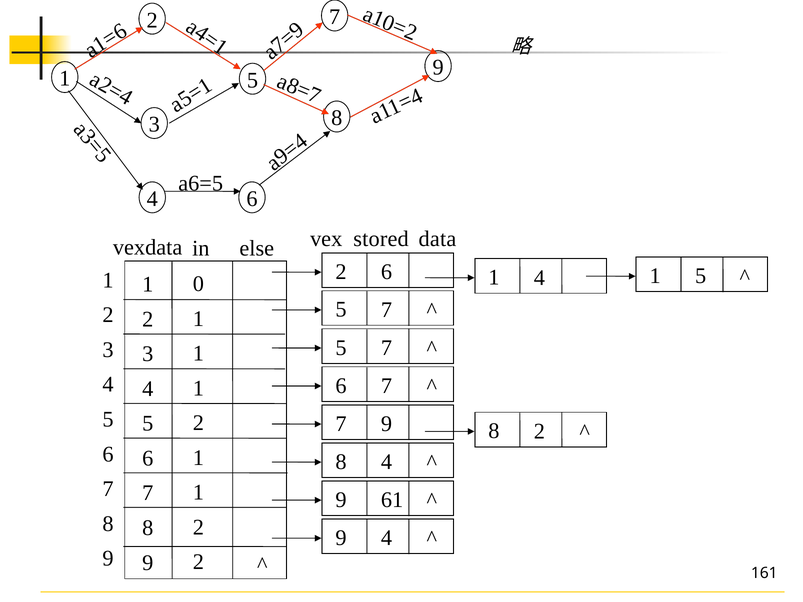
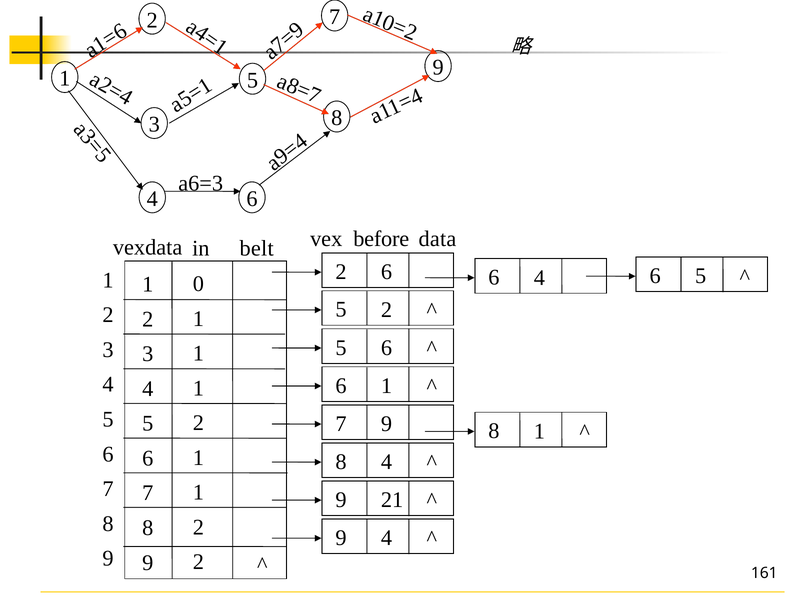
a6=5: a6=5 -> a6=3 (201, 183)
stored: stored -> before (381, 239)
else: else -> belt (257, 249)
6 1: 1 -> 6 (494, 278)
4 1: 1 -> 6 (655, 276)
7: 7 -> 2 (387, 310)
7: 7 -> 6 (387, 348)
7: 7 -> 1 (387, 386)
8 2: 2 -> 1 (539, 432)
61: 61 -> 21 (392, 500)
